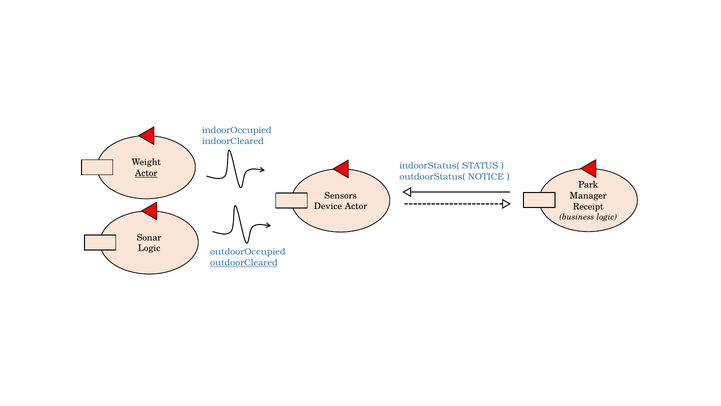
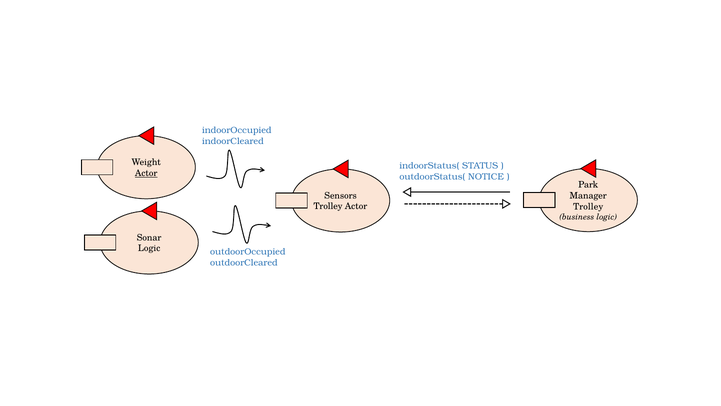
Device: Device -> Trolley (328, 206)
Receipt: Receipt -> Trolley (588, 206)
outdoorCleared underline: present -> none (244, 263)
